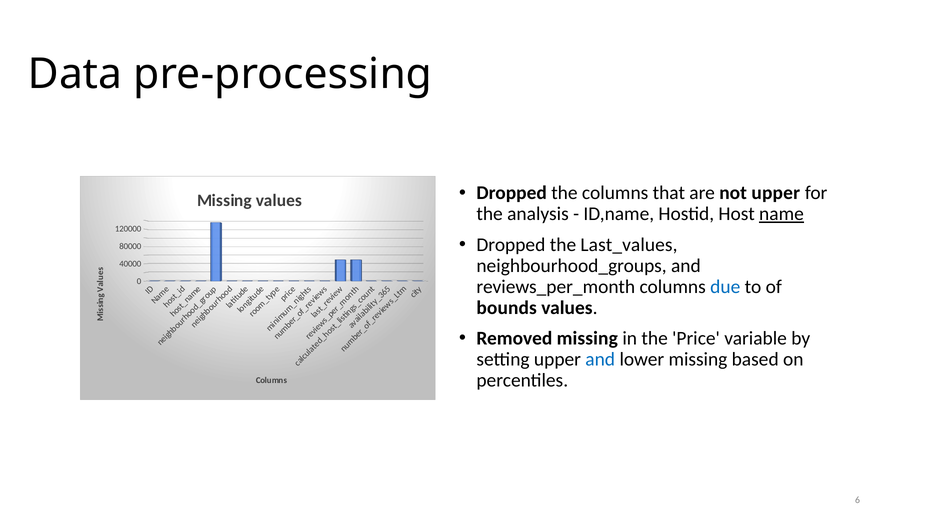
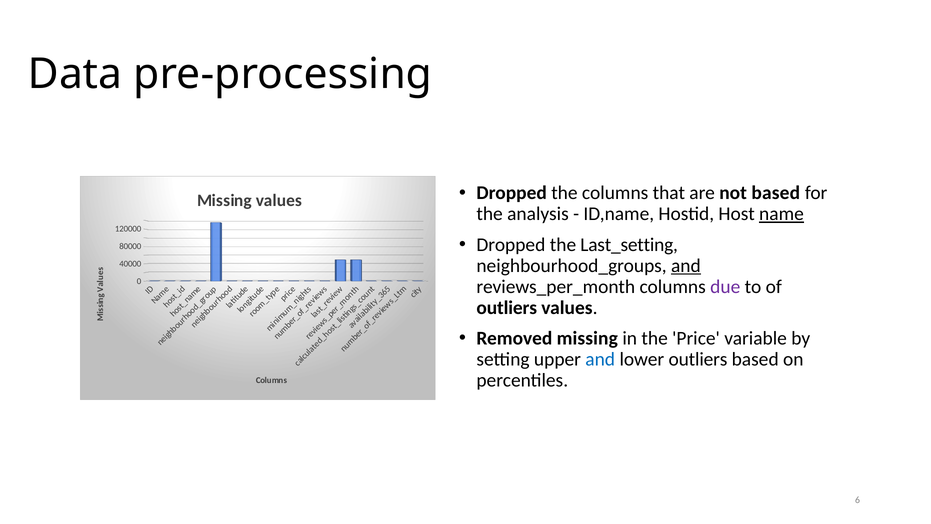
not upper: upper -> based (776, 193)
Last_values: Last_values -> Last_setting (629, 245)
and underline: none -> present (686, 265)
due colour: blue -> purple (725, 286)
bounds: bounds -> outliers (507, 307)
lower missing: missing -> outliers (698, 359)
